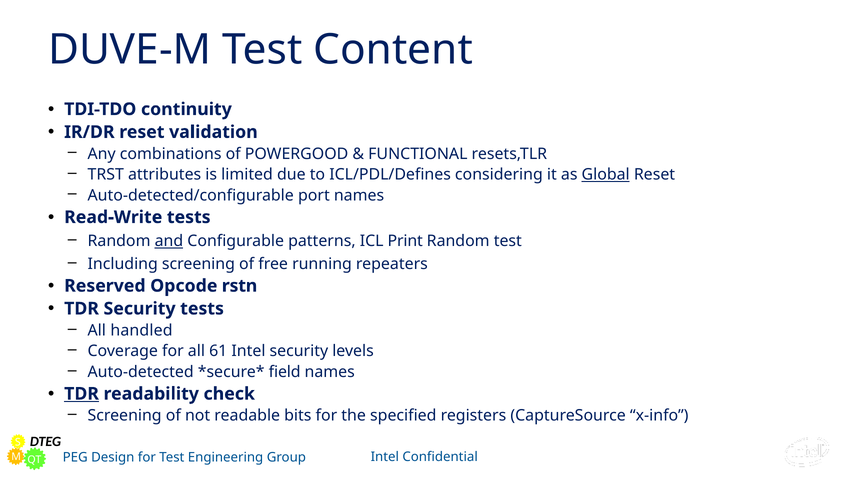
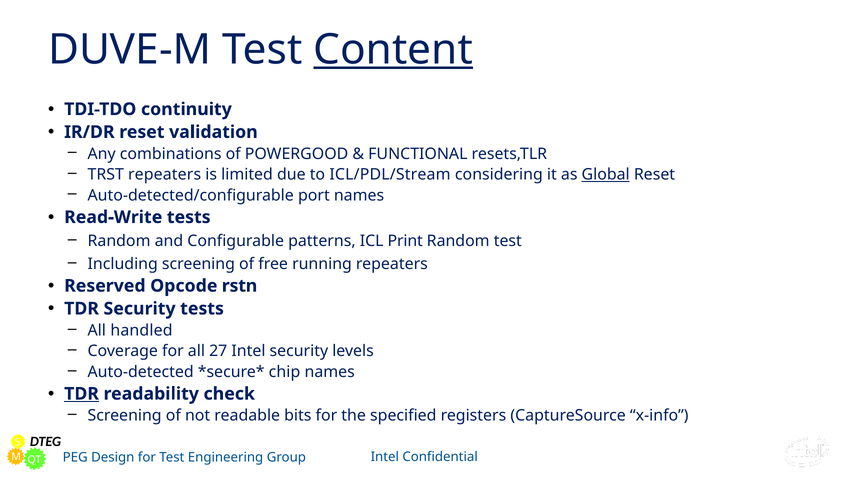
Content underline: none -> present (393, 50)
TRST attributes: attributes -> repeaters (165, 175)
ICL/PDL/Defines: ICL/PDL/Defines -> ICL/PDL/Stream (390, 175)
and underline: present -> none (169, 241)
61: 61 -> 27 (218, 352)
field: field -> chip (285, 372)
